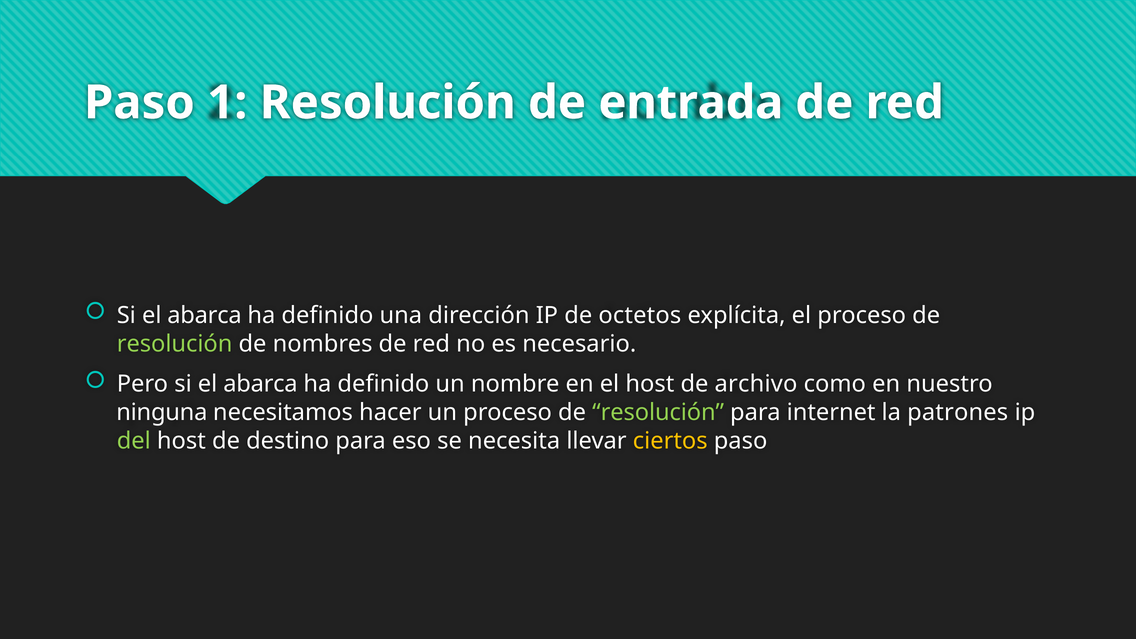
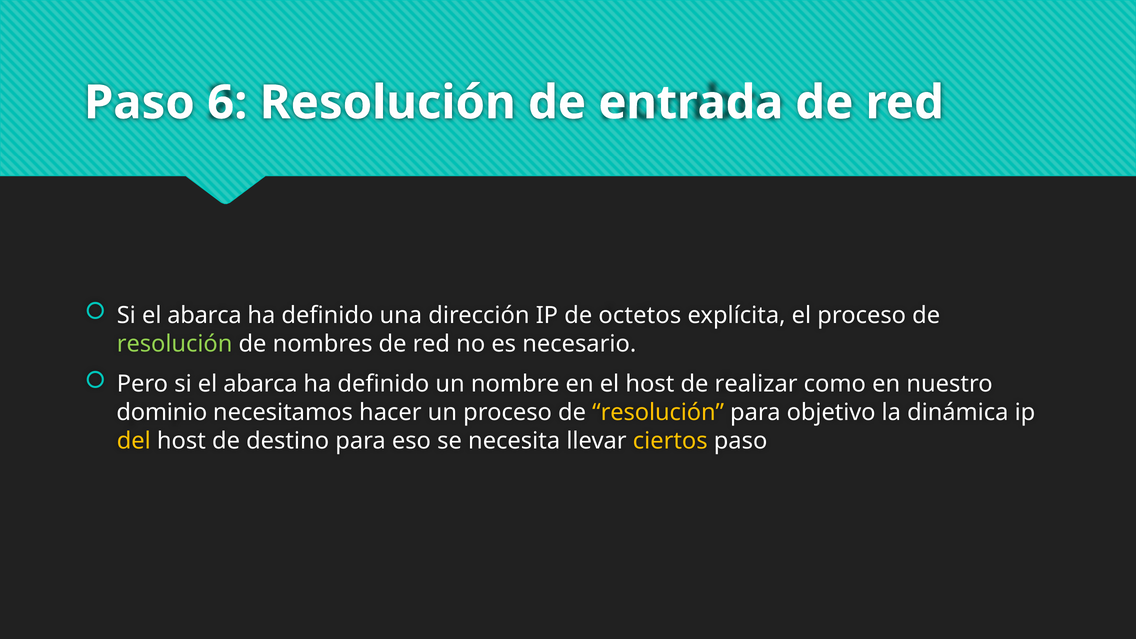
1: 1 -> 6 (227, 103)
archivo: archivo -> realizar (756, 384)
ninguna: ninguna -> dominio (162, 412)
resolución colour: light green -> yellow (658, 412)
internet: internet -> objetivo (831, 412)
patrones: patrones -> dinámica (958, 412)
del colour: light green -> yellow (134, 441)
